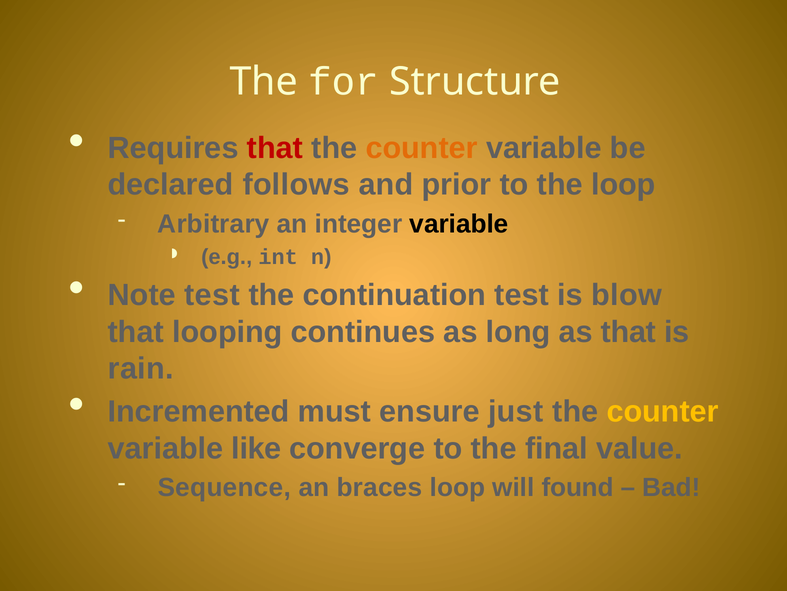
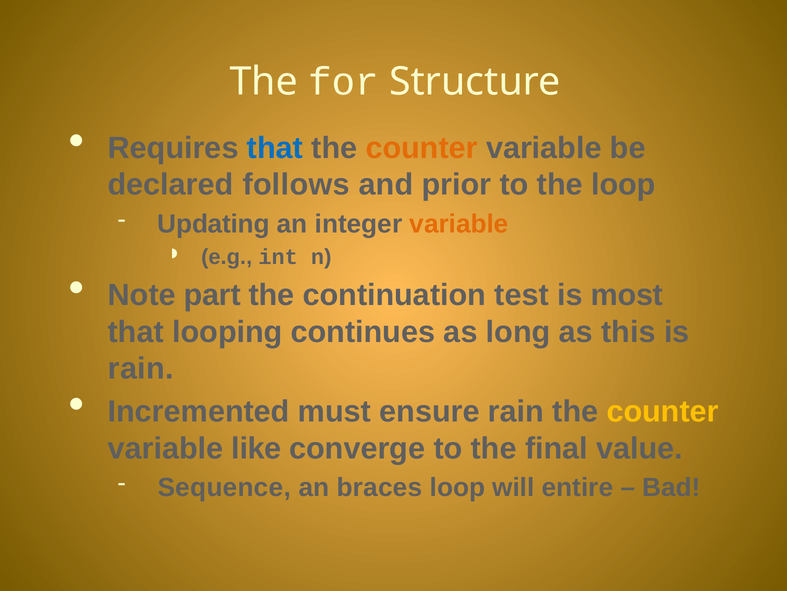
that colour: red -> blue (275, 148)
Arbitrary: Arbitrary -> Updating (214, 224)
variable colour: black -> orange (459, 224)
Note test: test -> part (212, 295)
blow: blow -> most (627, 295)
as that: that -> this (628, 331)
ensure just: just -> rain (516, 411)
found: found -> entire (578, 487)
